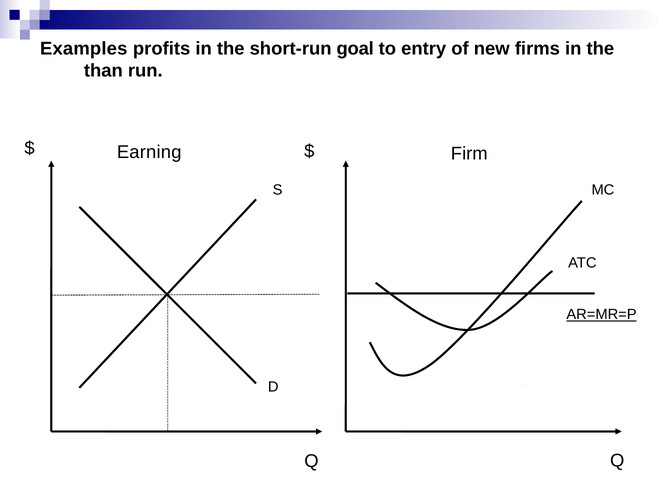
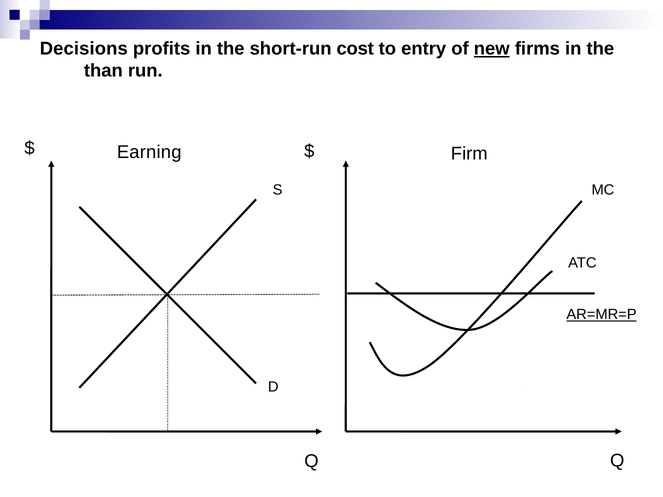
Examples: Examples -> Decisions (84, 49)
goal: goal -> cost (355, 49)
new underline: none -> present (492, 49)
